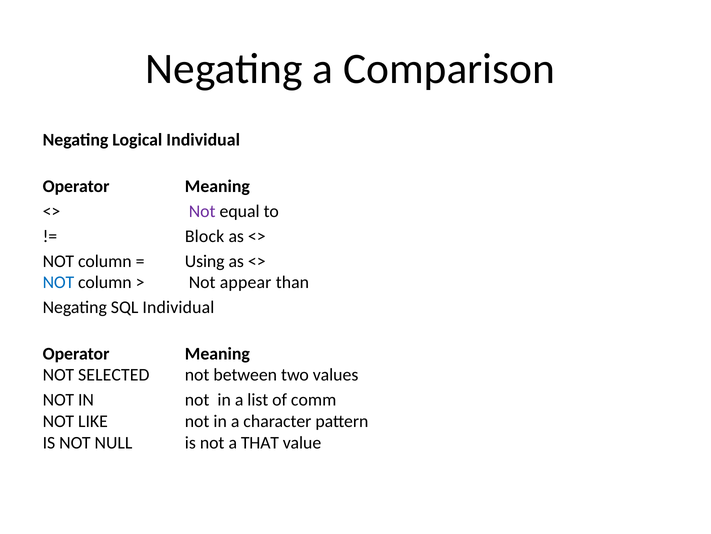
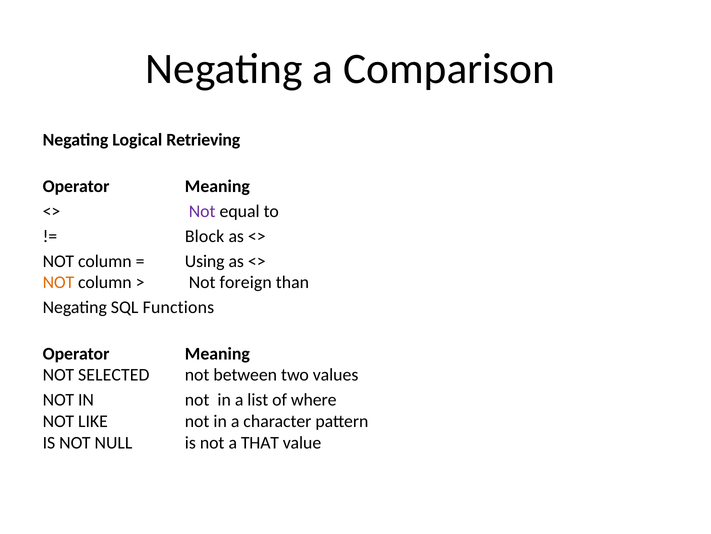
Logical Individual: Individual -> Retrieving (203, 140)
NOT colour: blue -> orange (58, 282)
appear: appear -> foreign (246, 282)
SQL Individual: Individual -> Functions (178, 307)
comm: comm -> where (314, 399)
